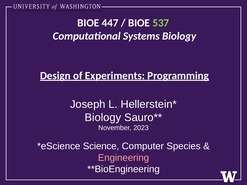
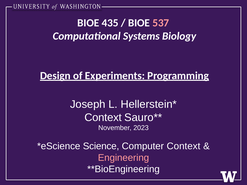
447: 447 -> 435 (110, 23)
537 colour: light green -> pink (161, 23)
Biology: Biology -> Context (103, 118)
Computer Species: Species -> Context (184, 146)
